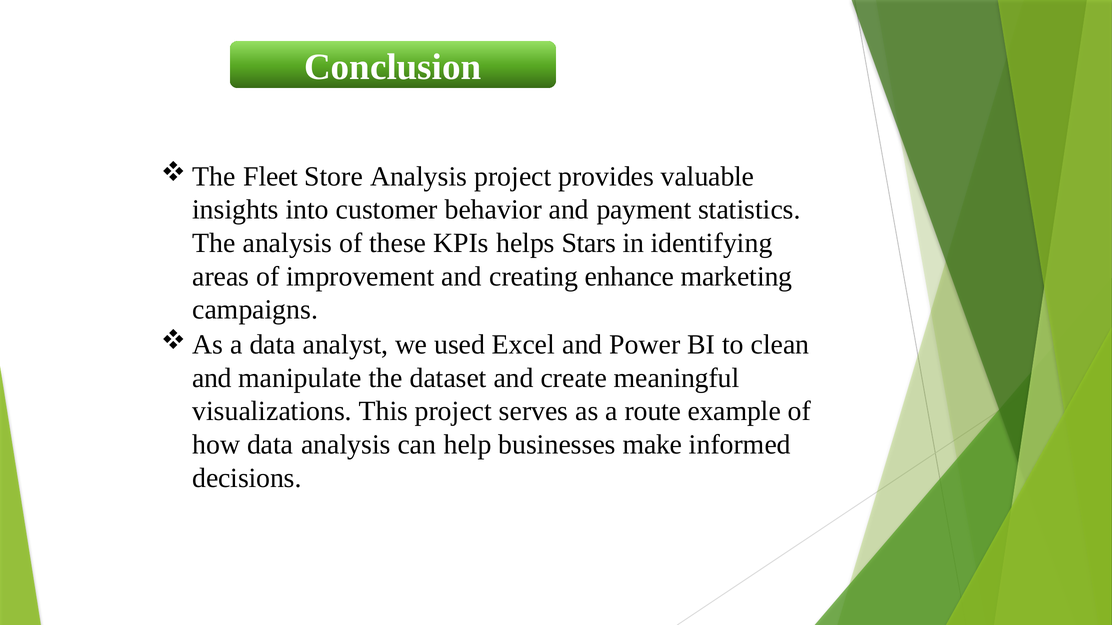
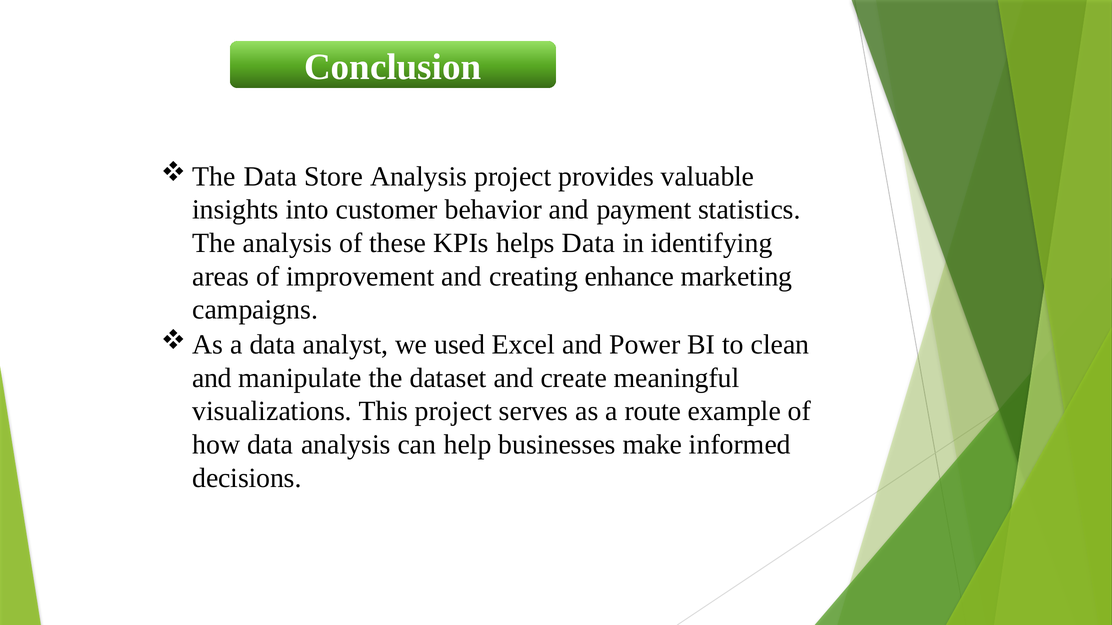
Fleet: Fleet -> Data (270, 177)
helps Stars: Stars -> Data (589, 243)
